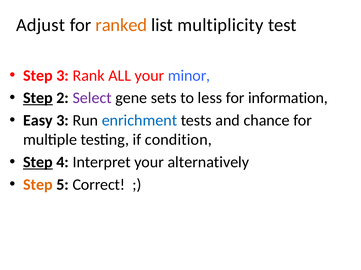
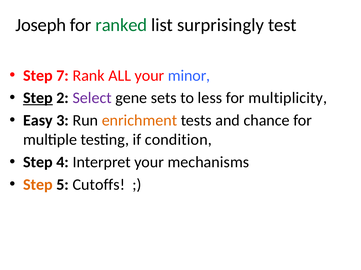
Adjust: Adjust -> Joseph (41, 25)
ranked colour: orange -> green (121, 25)
multiplicity: multiplicity -> surprisingly (220, 25)
Step 3: 3 -> 7 (63, 76)
information: information -> multiplicity (288, 98)
enrichment colour: blue -> orange (139, 121)
Step underline: present -> none (38, 163)
alternatively: alternatively -> mechanisms (208, 163)
Correct: Correct -> Cutoffs (99, 185)
